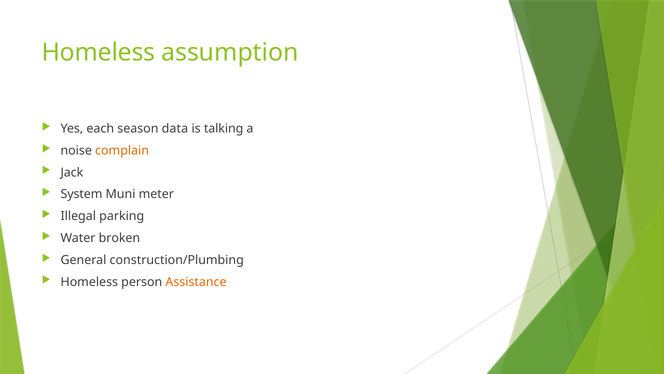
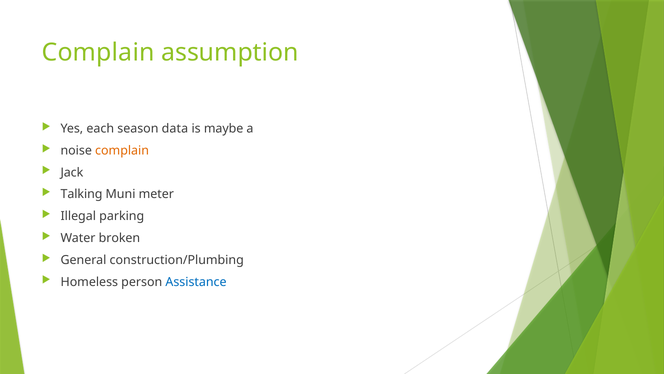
Homeless: Homeless -> Complain (98, 52)
talking: talking -> maybe (224, 129)
System: System -> Talking (81, 194)
Assistance colour: orange -> blue (196, 282)
